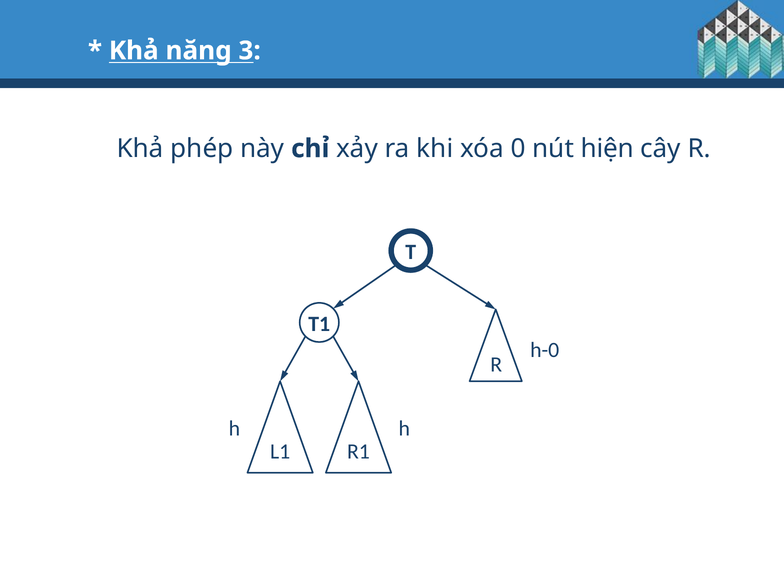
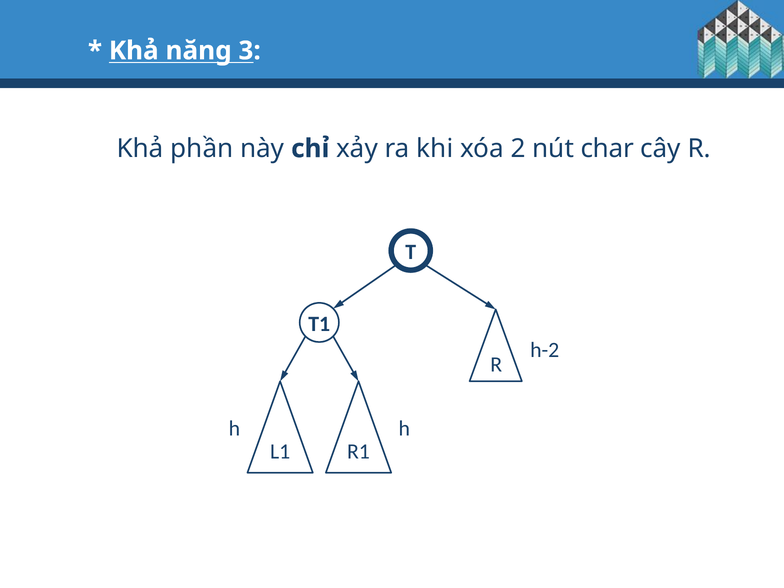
phép: phép -> phần (202, 149)
0: 0 -> 2 (518, 149)
hiện: hiện -> char (607, 149)
h-0: h-0 -> h-2 (545, 350)
